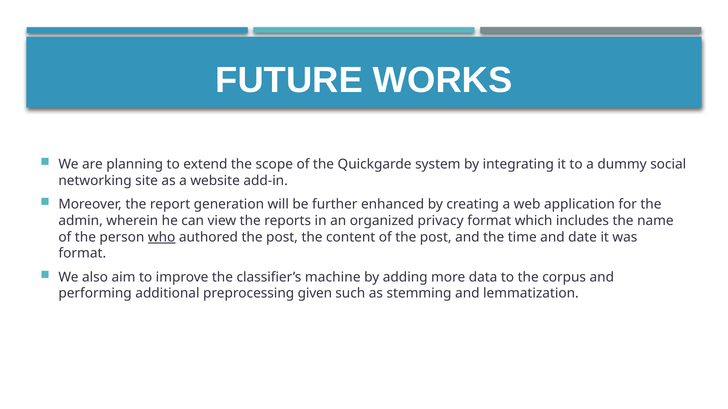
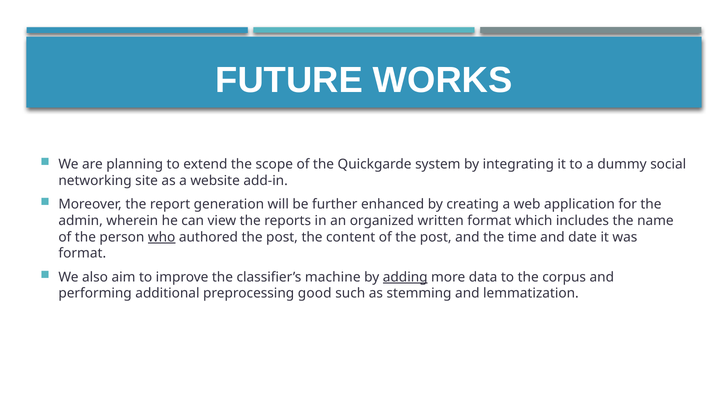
privacy: privacy -> written (441, 221)
adding underline: none -> present (405, 277)
given: given -> good (315, 294)
